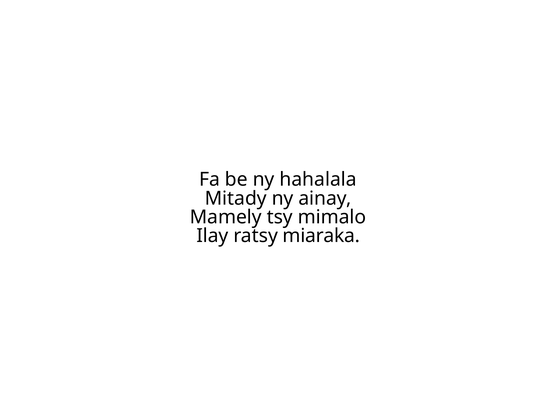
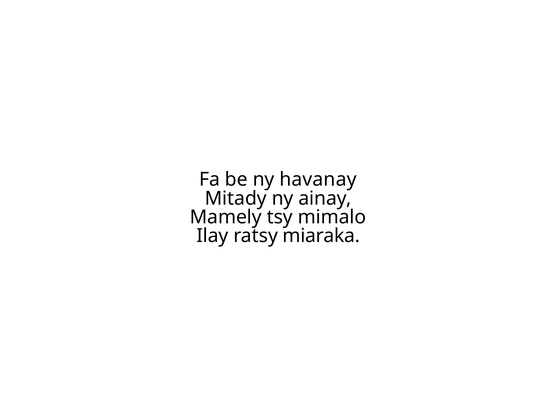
hahalala: hahalala -> havanay (318, 180)
